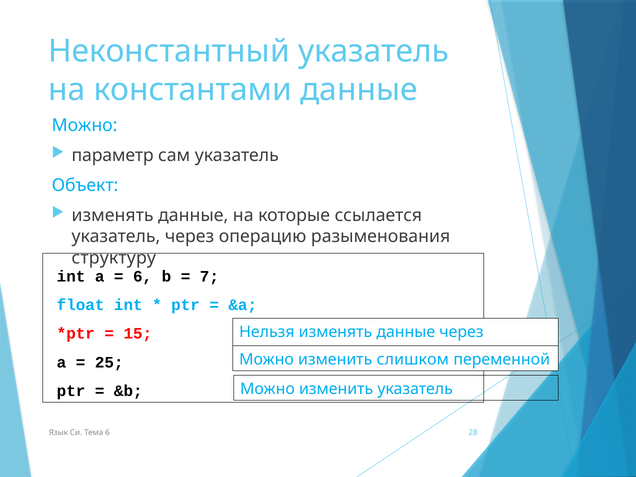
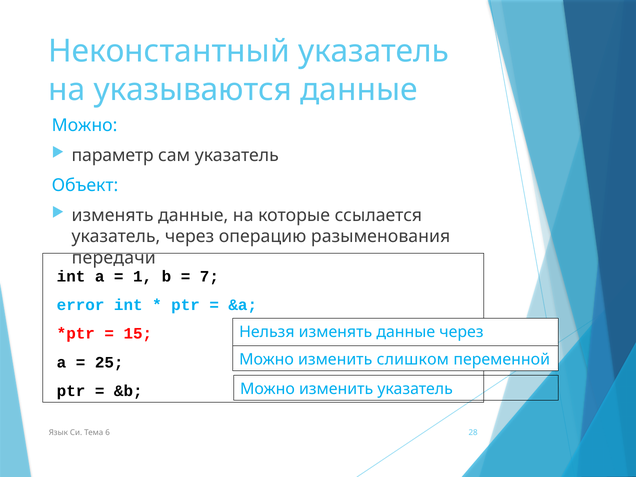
константами: константами -> указываются (193, 90)
структуру: структуру -> передачи (114, 258)
6: 6 -> 1 (143, 276)
float: float -> error (81, 305)
